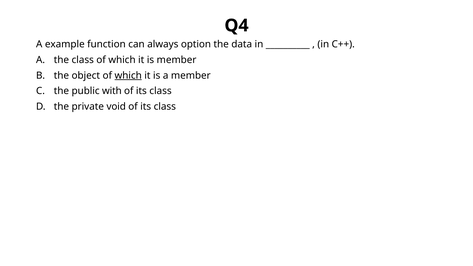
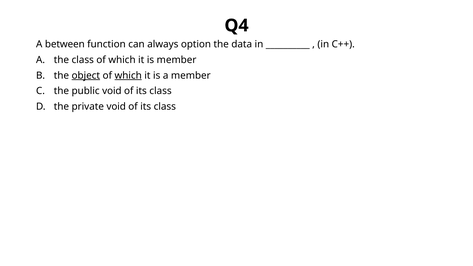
example: example -> between (65, 44)
object underline: none -> present (86, 75)
public with: with -> void (112, 91)
